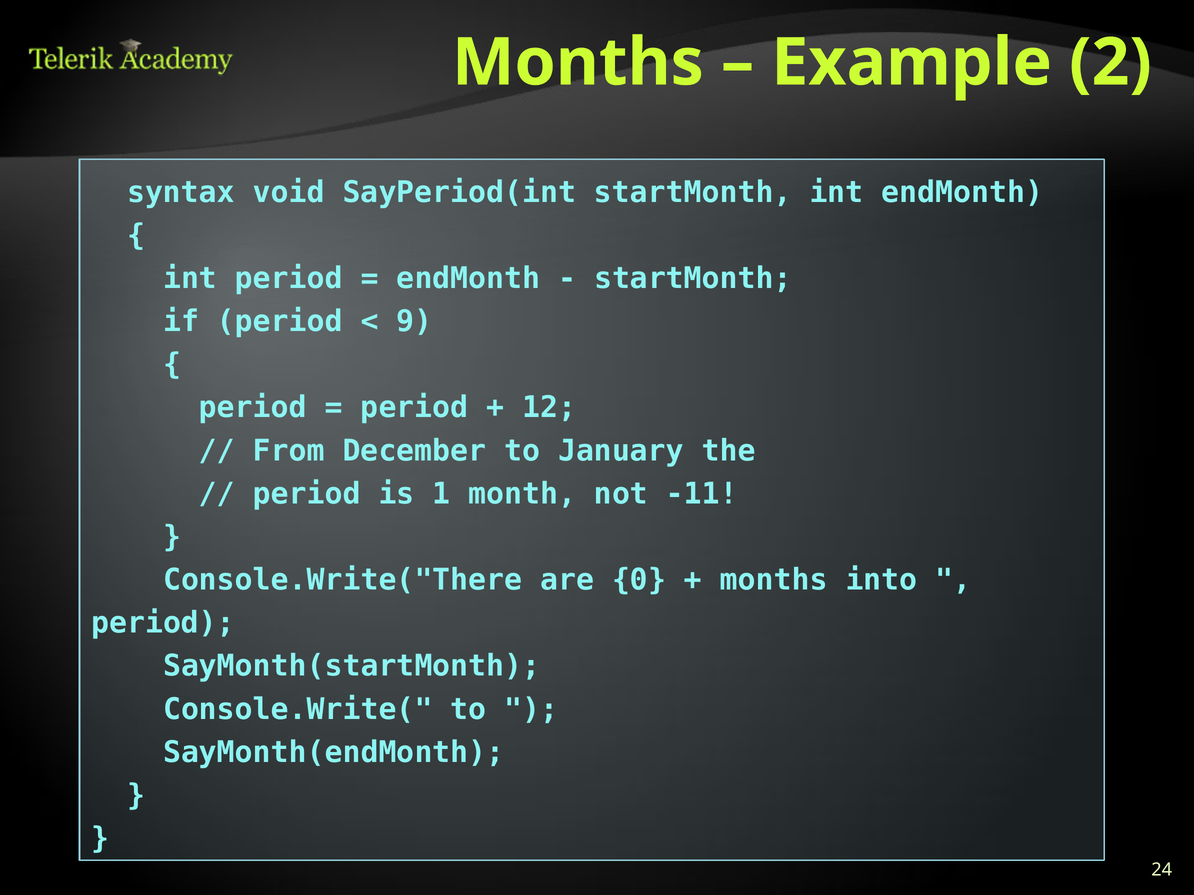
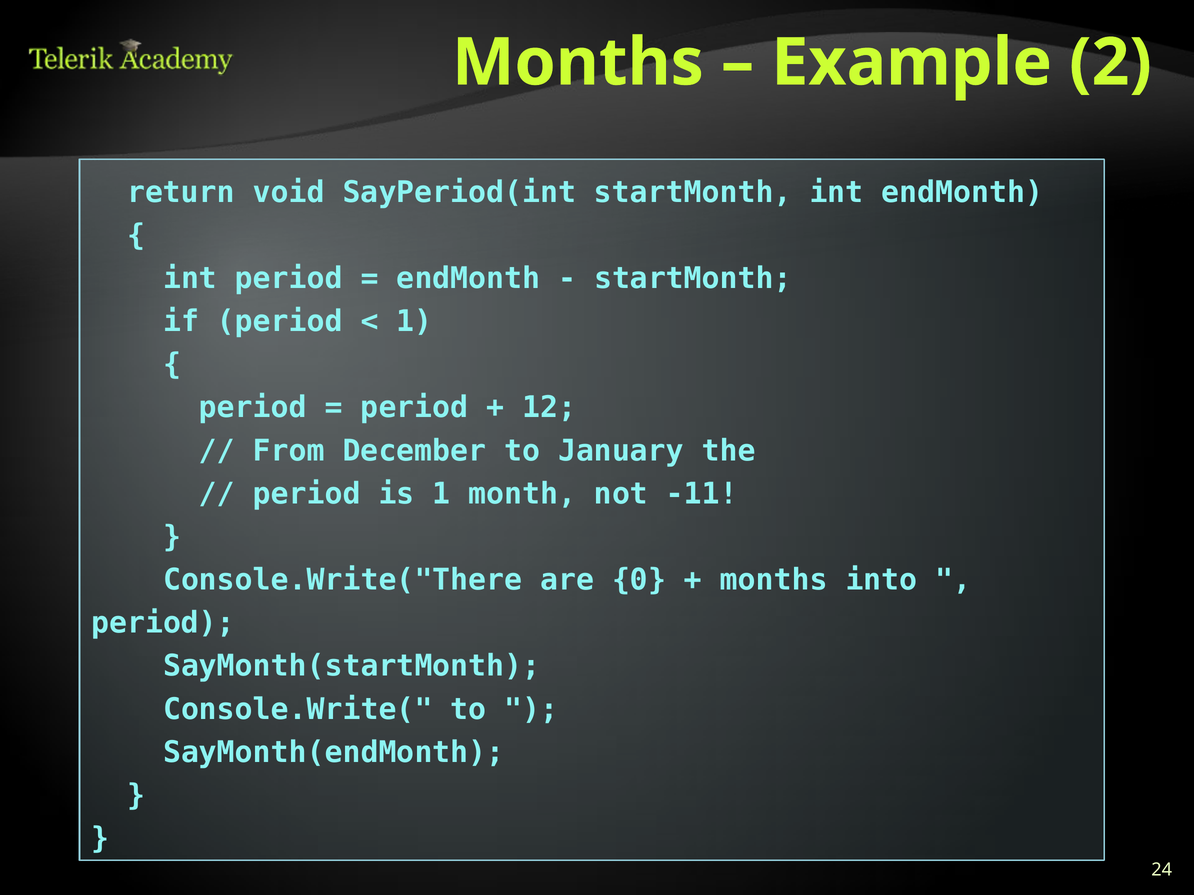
syntax: syntax -> return (181, 192)
9: 9 -> 1 (414, 322)
